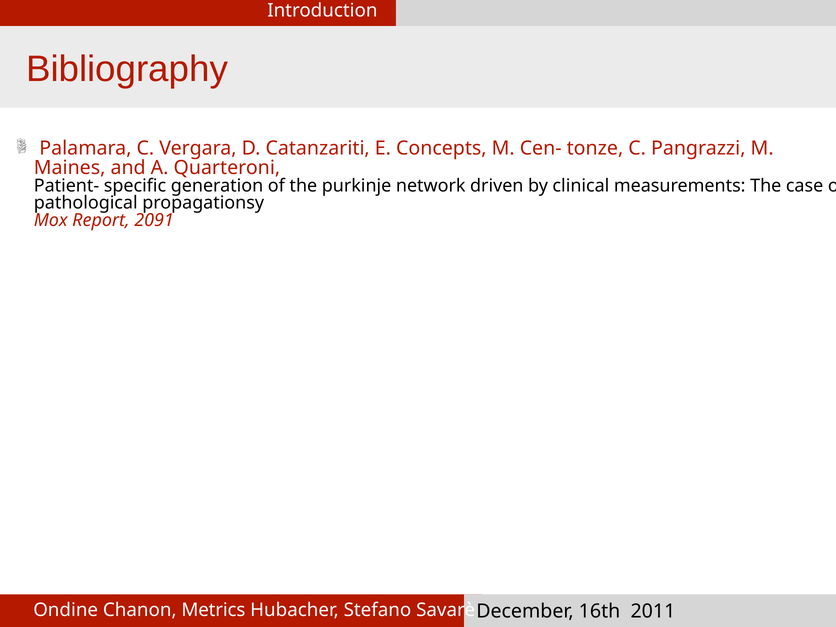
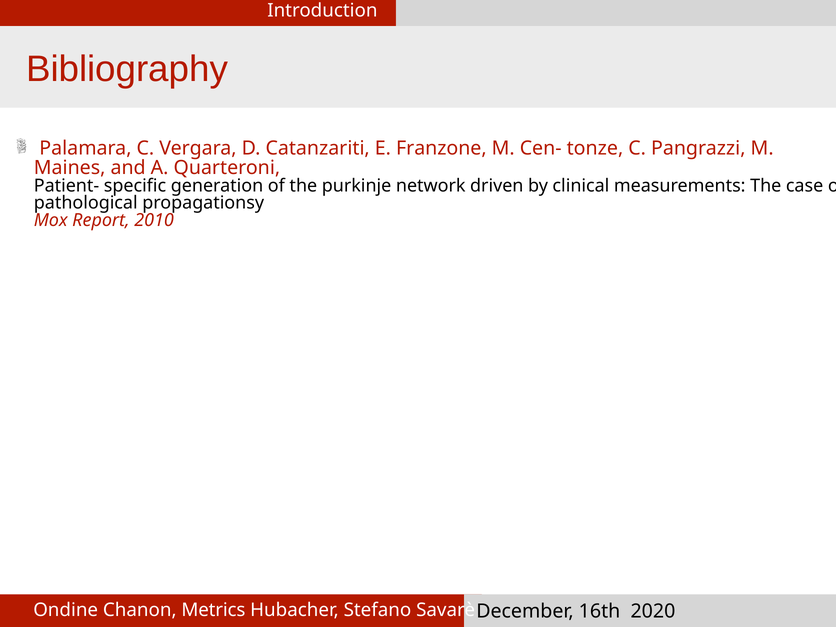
Concepts: Concepts -> Franzone (441, 148)
2091: 2091 -> 2010 (154, 220)
2011: 2011 -> 2020 (653, 611)
